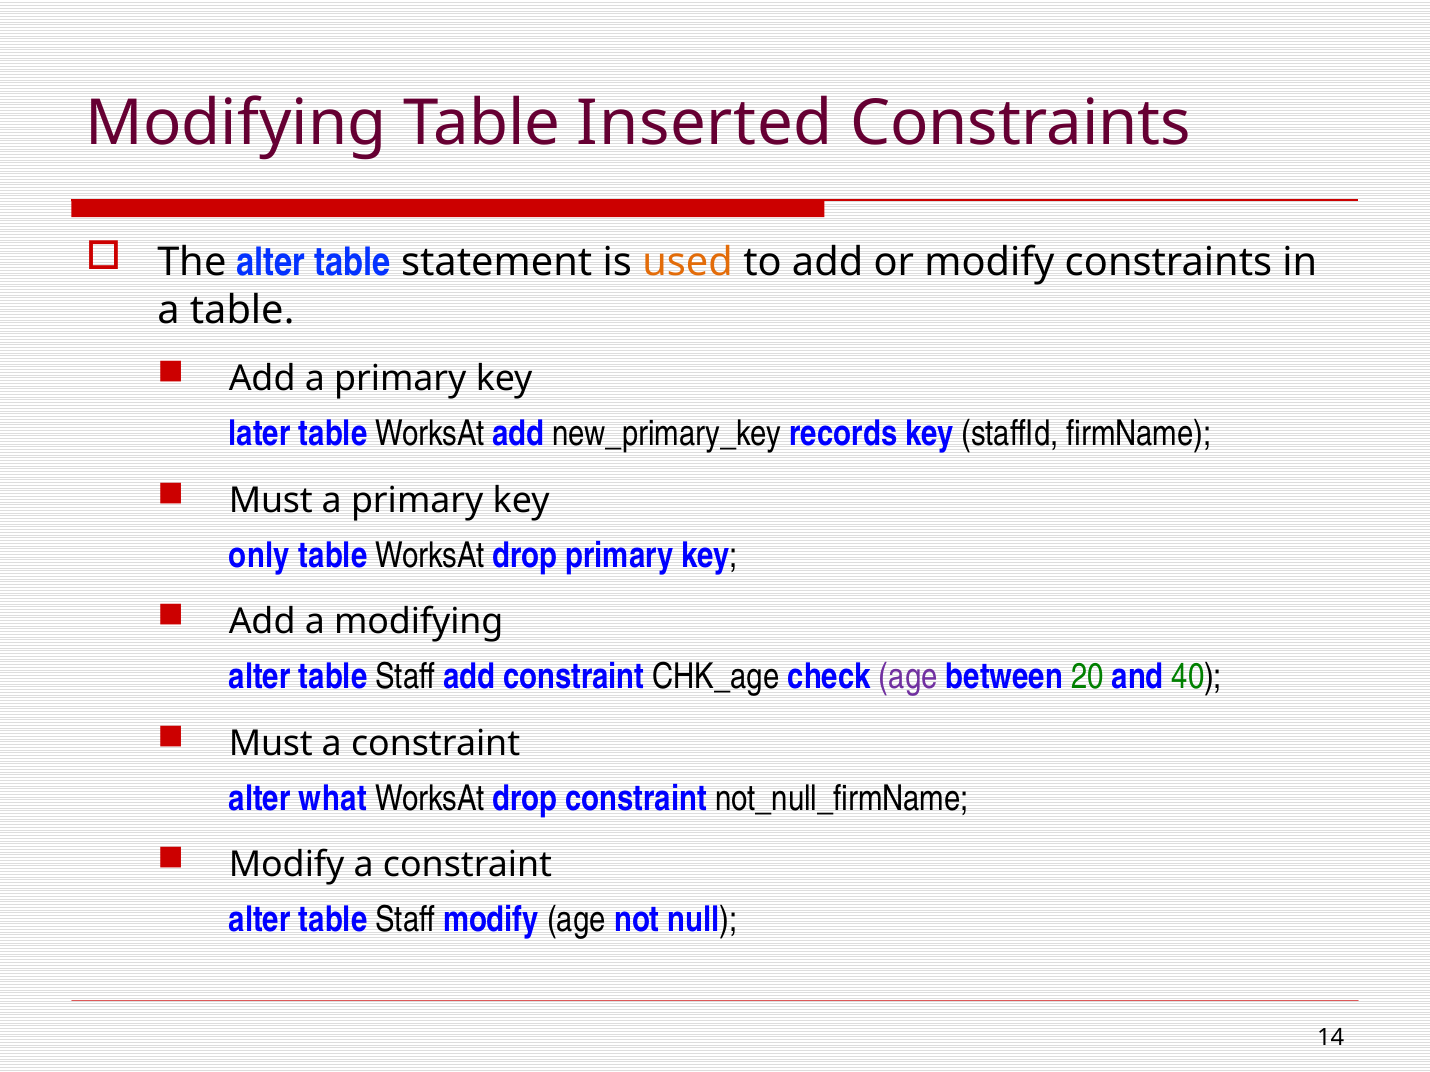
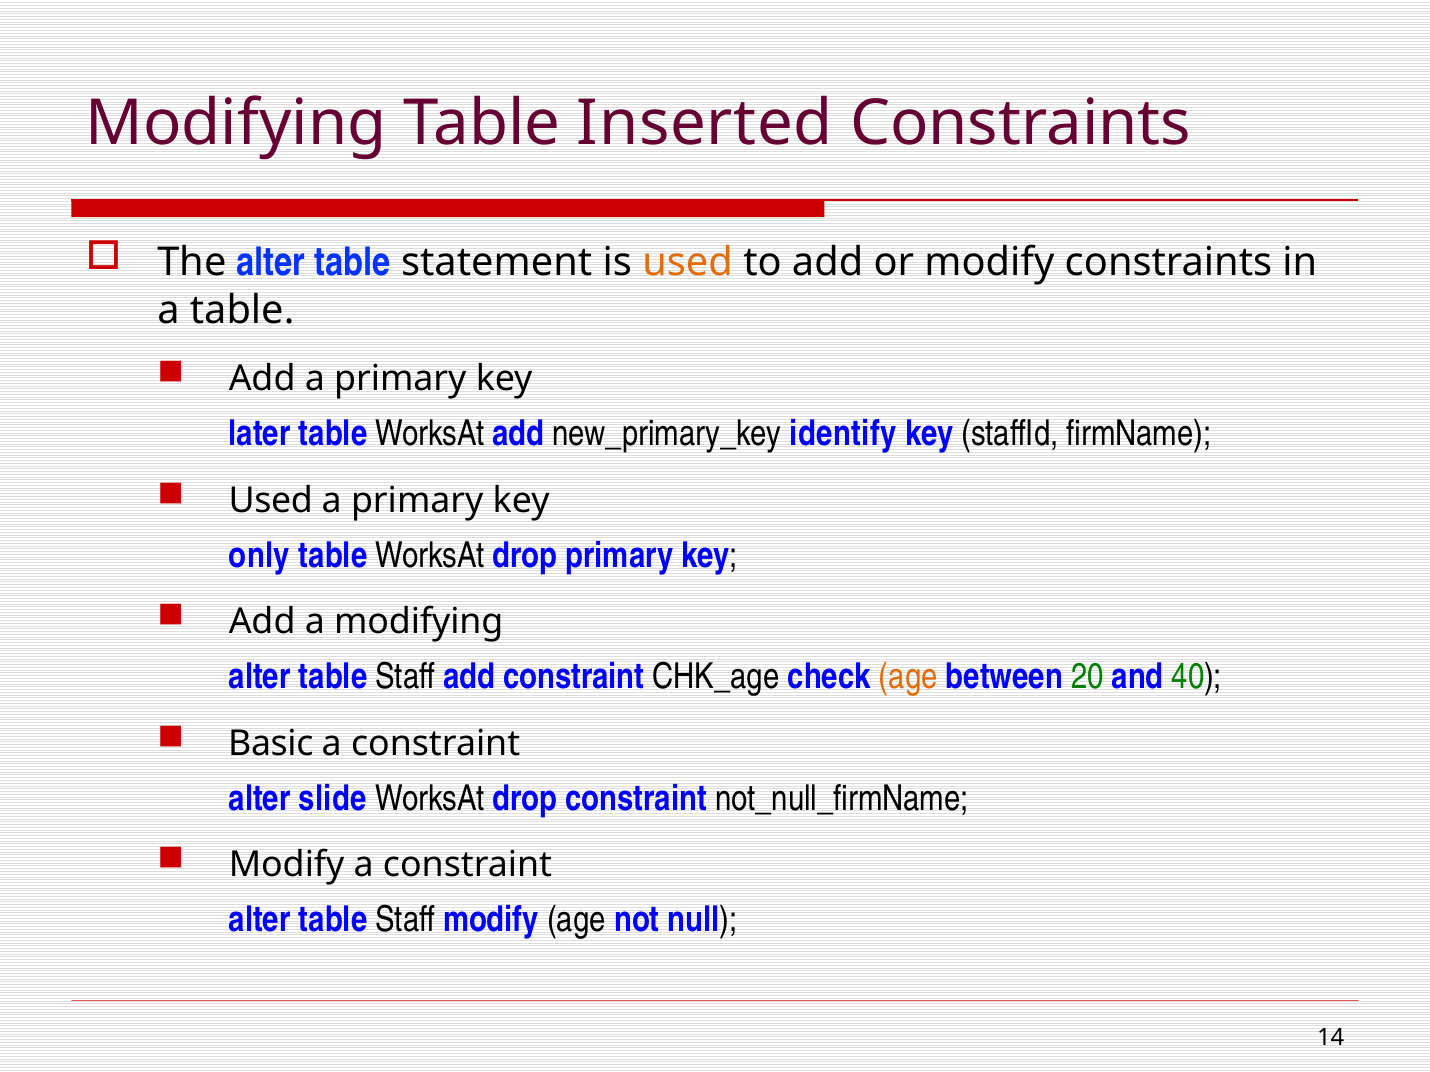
records: records -> identify (843, 434)
Must: Must -> Used (271, 501)
age colour: purple -> orange (908, 677)
Must: Must -> Basic (271, 744)
what: what -> slide (333, 799)
